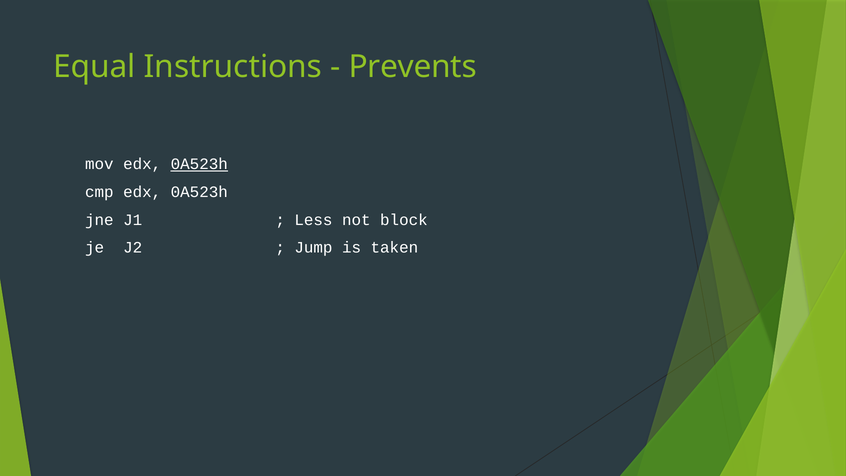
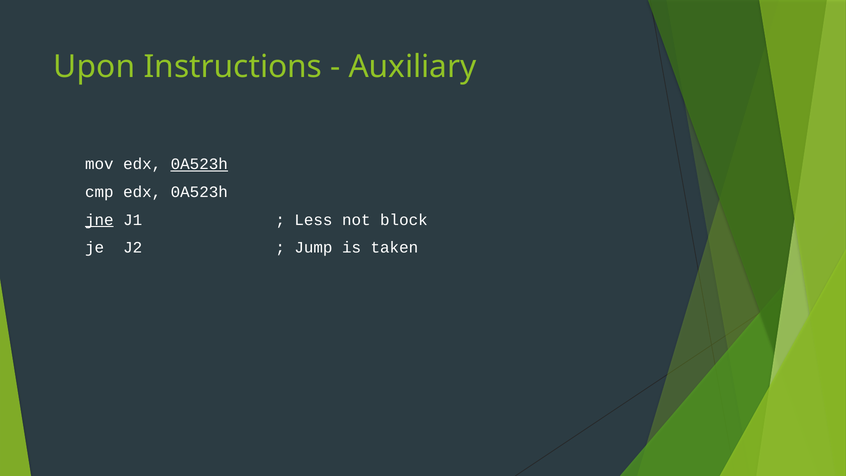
Equal: Equal -> Upon (94, 67)
Prevents: Prevents -> Auxiliary (413, 67)
jne underline: none -> present (99, 220)
